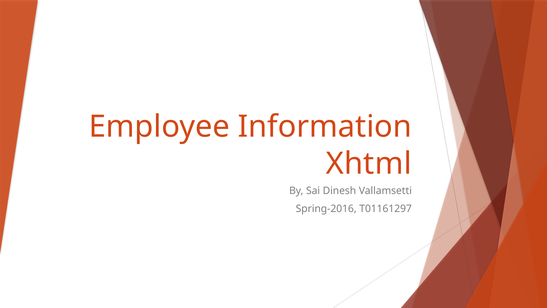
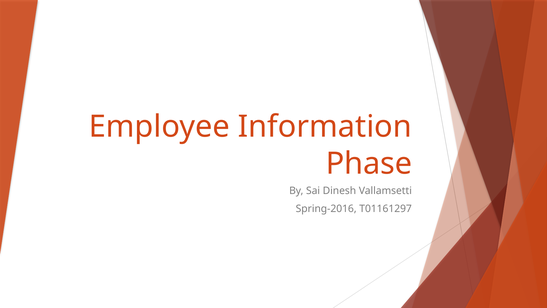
Xhtml: Xhtml -> Phase (369, 163)
